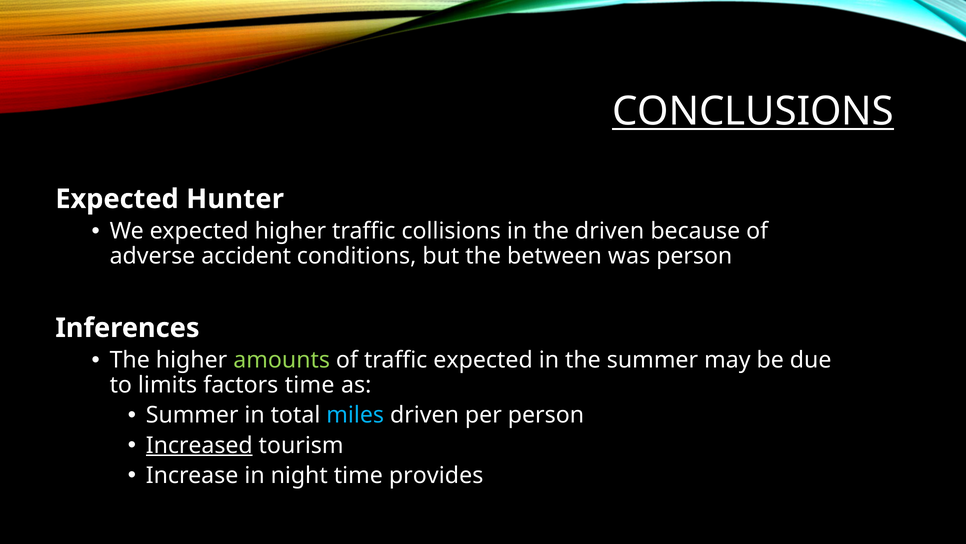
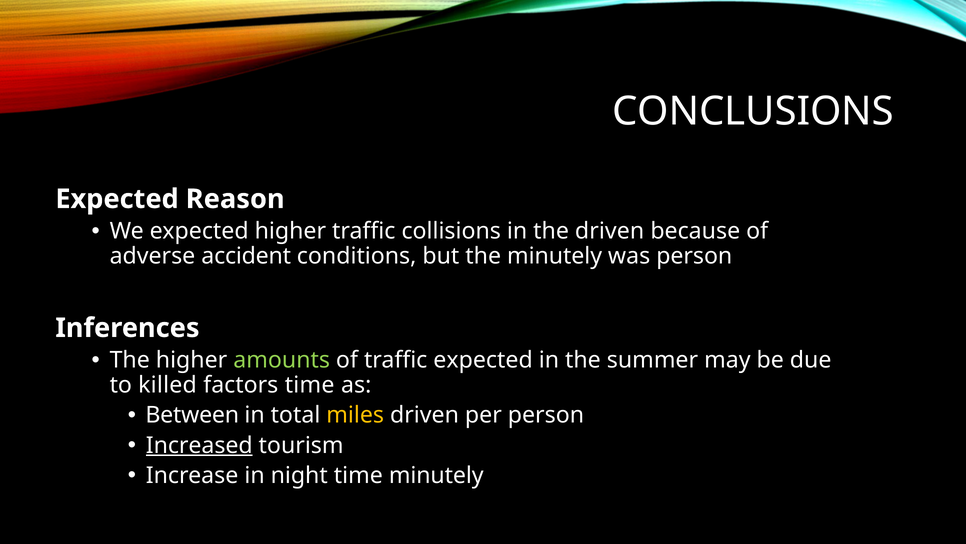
CONCLUSIONS underline: present -> none (753, 112)
Hunter: Hunter -> Reason (235, 199)
the between: between -> minutely (555, 256)
limits: limits -> killed (167, 385)
Summer: Summer -> Between (192, 415)
miles colour: light blue -> yellow (355, 415)
time provides: provides -> minutely (436, 475)
